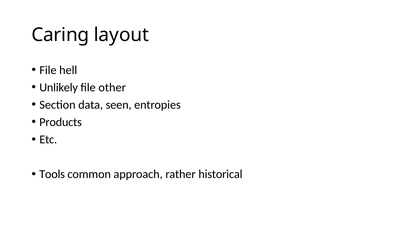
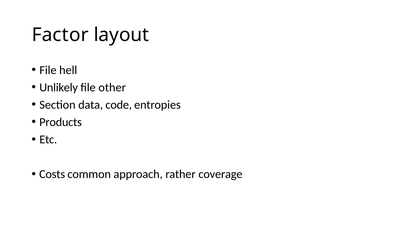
Caring: Caring -> Factor (60, 35)
seen: seen -> code (119, 105)
Tools: Tools -> Costs (52, 175)
historical: historical -> coverage (220, 175)
